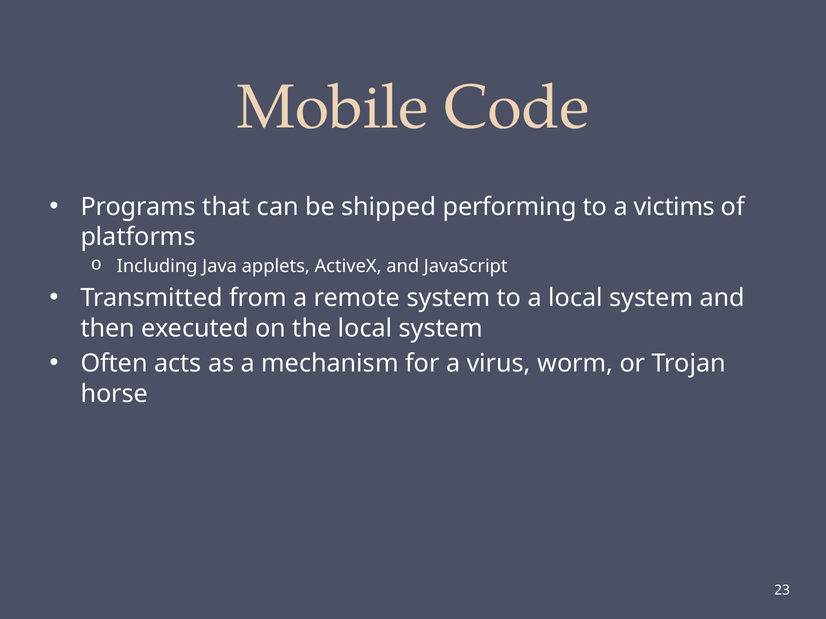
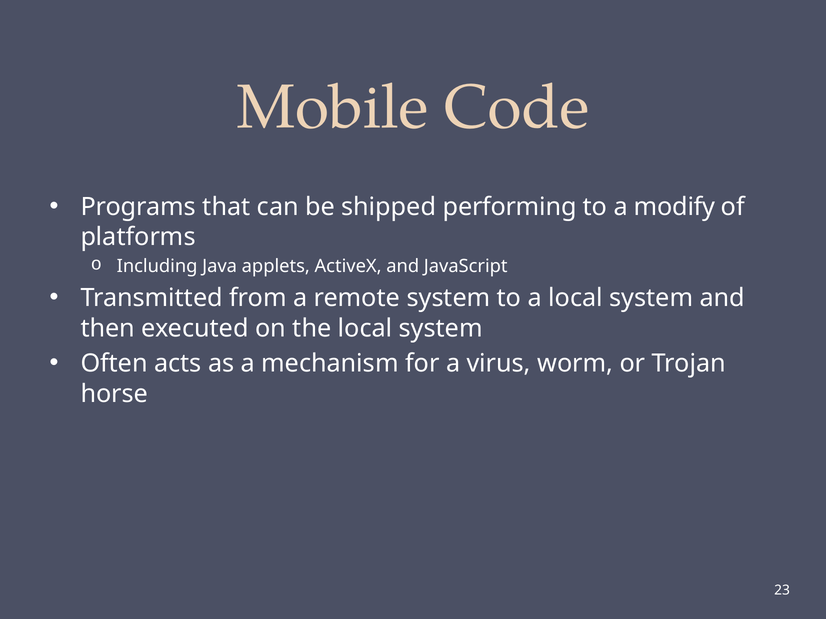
victims: victims -> modify (674, 207)
